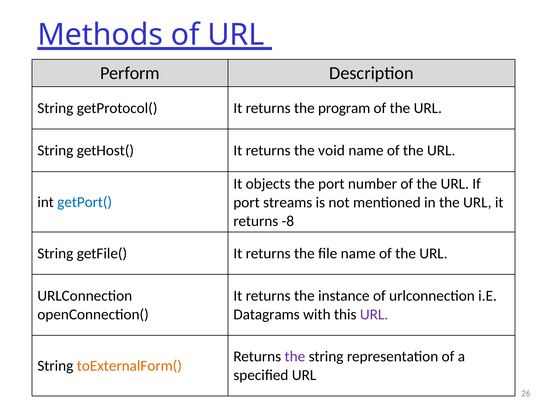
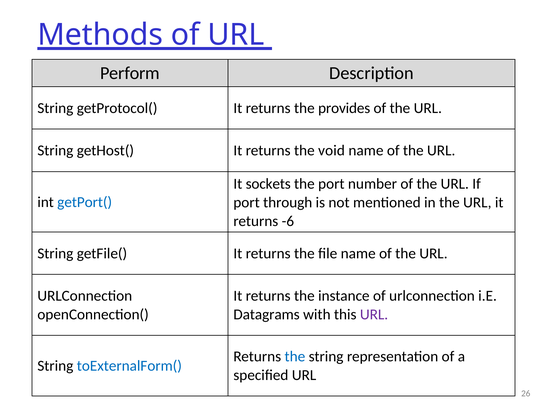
program: program -> provides (344, 108)
objects: objects -> sockets (268, 184)
streams: streams -> through (288, 203)
-8: -8 -> -6 (288, 221)
the colour: purple -> blue (295, 357)
toExternalForm( colour: orange -> blue (129, 366)
